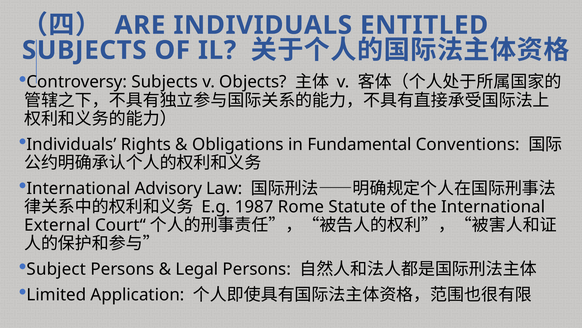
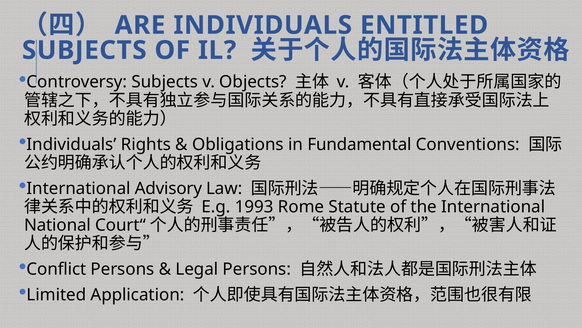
1987: 1987 -> 1993 (254, 206)
External: External -> National (57, 225)
Subject: Subject -> Conflict (56, 269)
